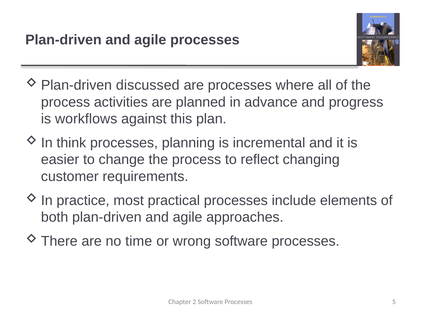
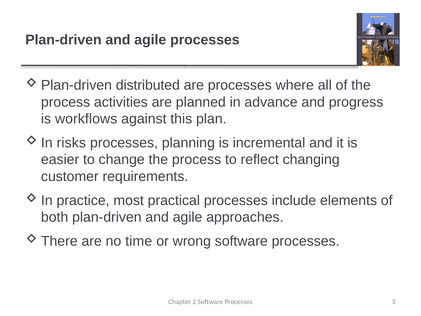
discussed: discussed -> distributed (148, 85)
think: think -> risks (71, 143)
